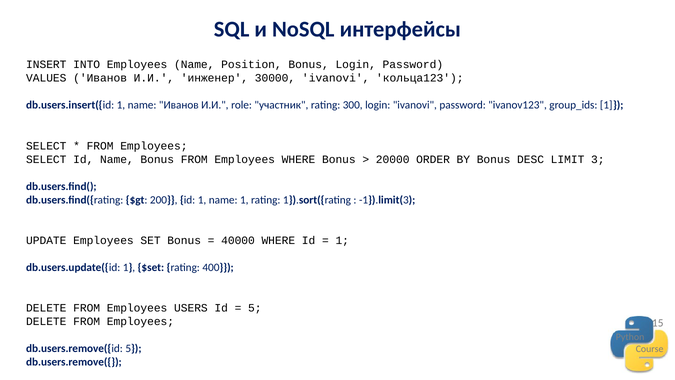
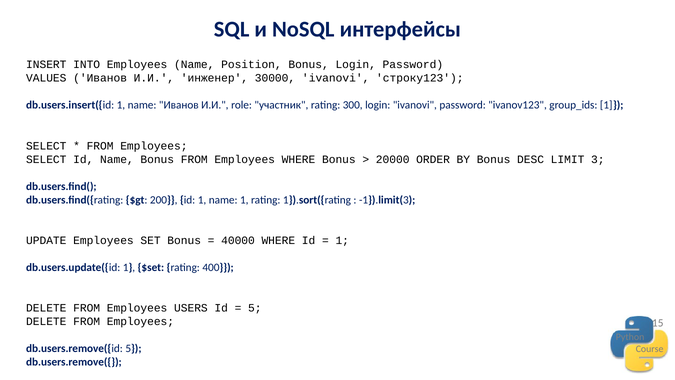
кольца123: кольца123 -> строку123 (420, 78)
